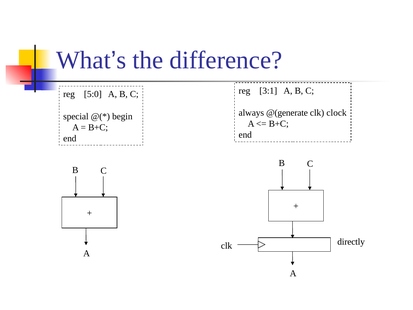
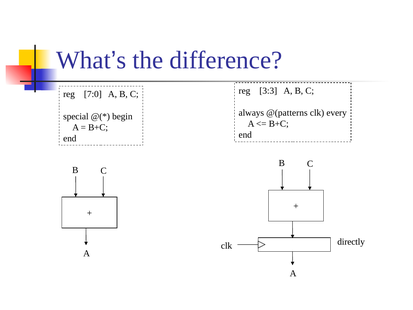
3:1: 3:1 -> 3:3 (268, 91)
5:0: 5:0 -> 7:0 (93, 94)
@(generate: @(generate -> @(patterns (287, 113)
clock: clock -> every (337, 113)
